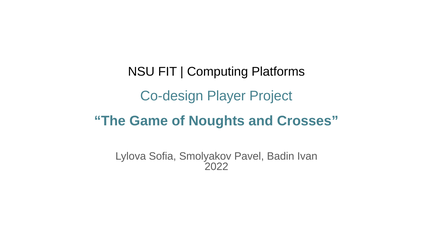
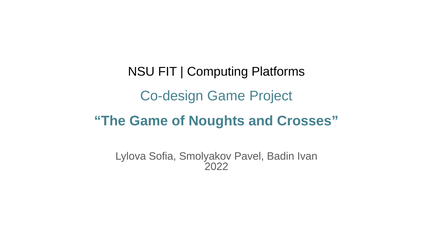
Co-design Player: Player -> Game (226, 96)
